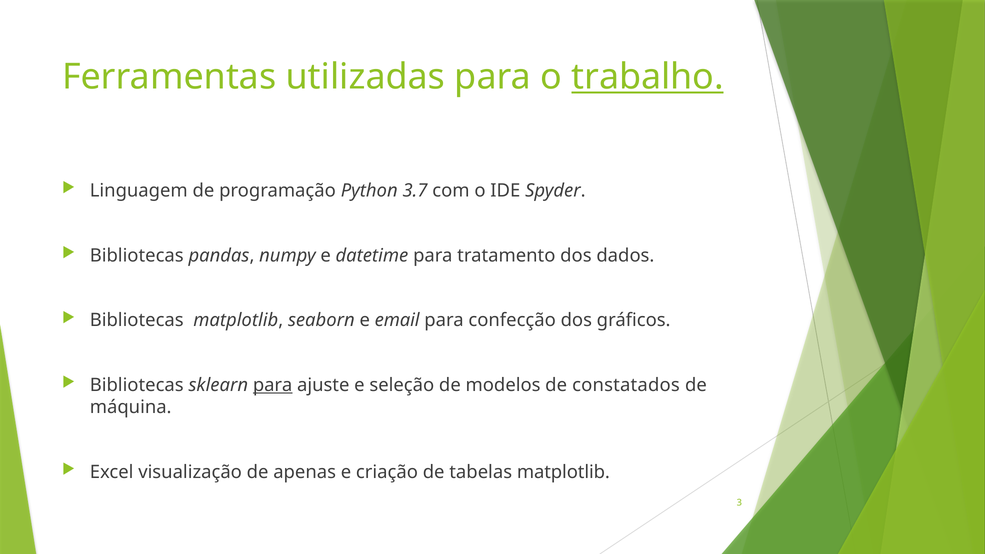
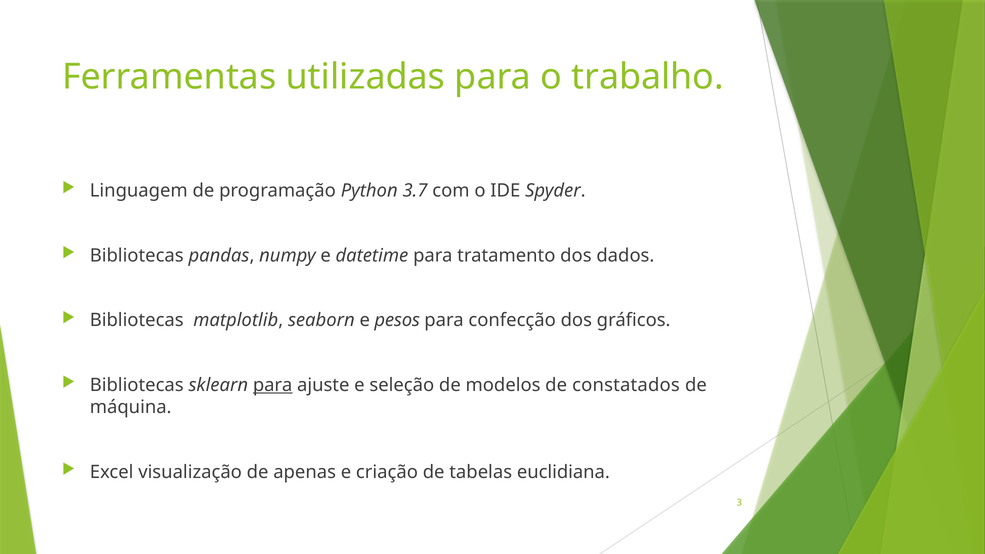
trabalho underline: present -> none (648, 77)
email: email -> pesos (397, 320)
tabelas matplotlib: matplotlib -> euclidiana (563, 472)
